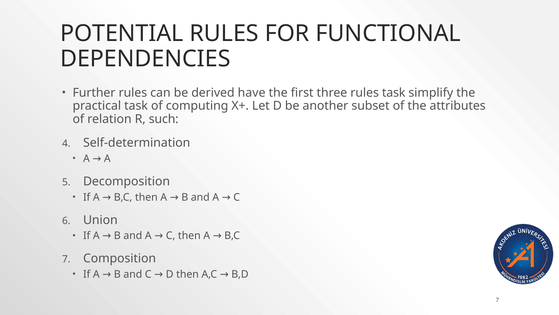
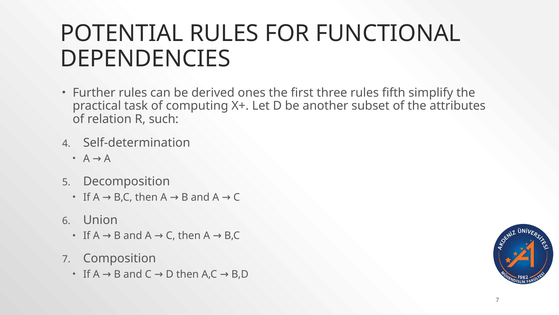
have: have -> ones (252, 92)
rules task: task -> fifth (394, 92)
